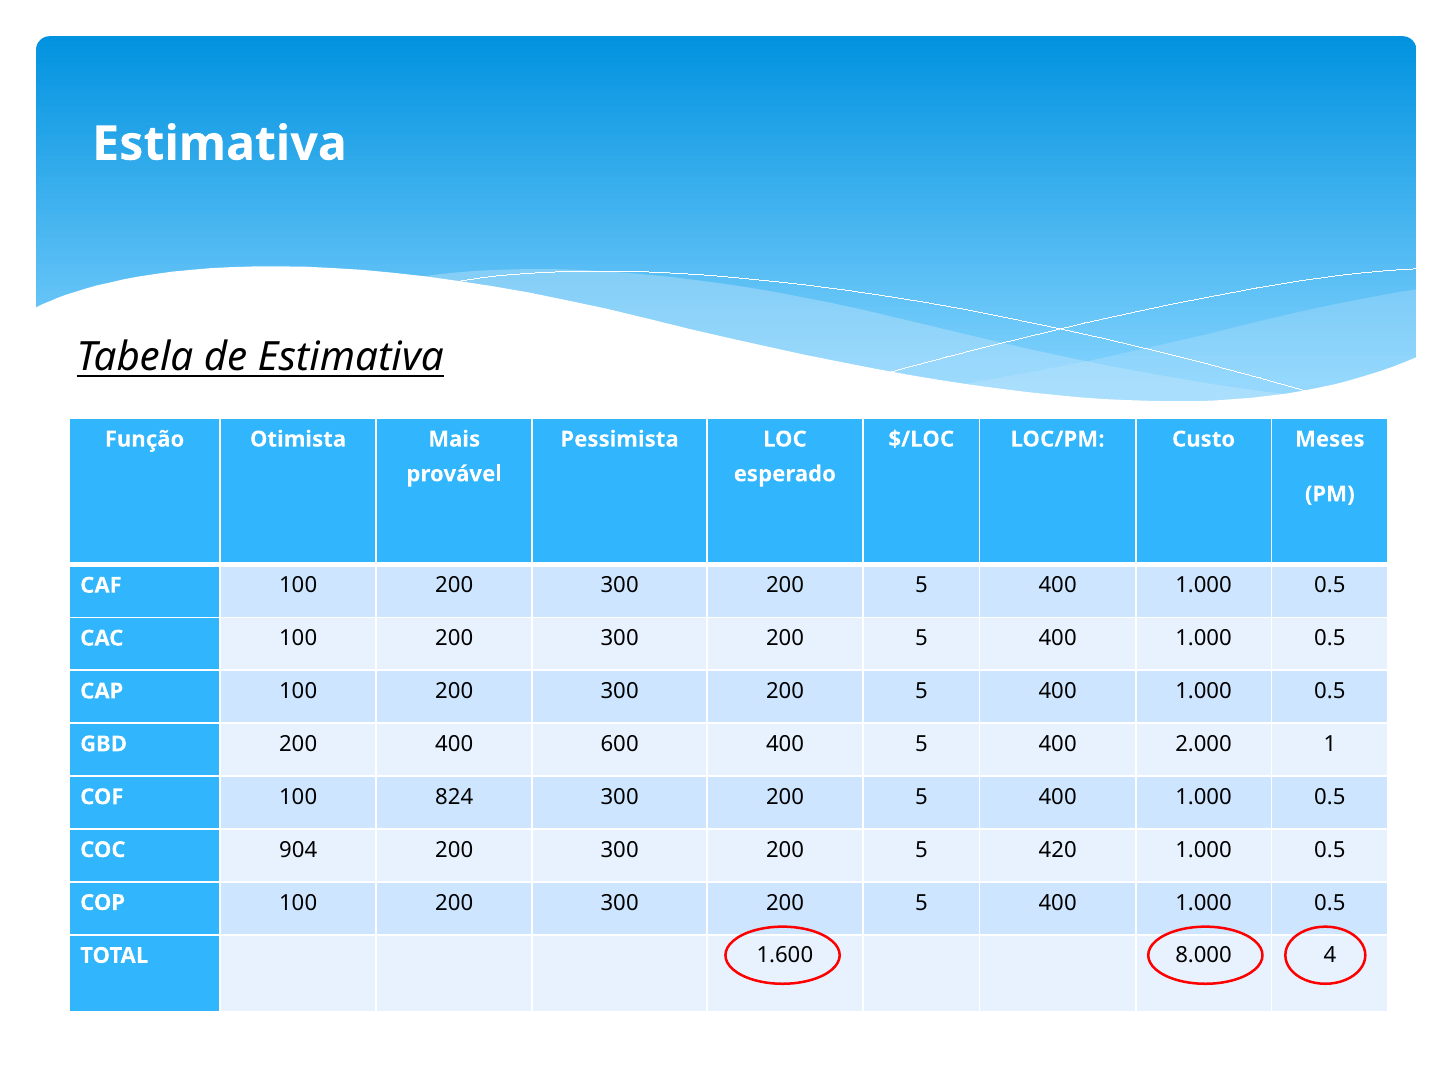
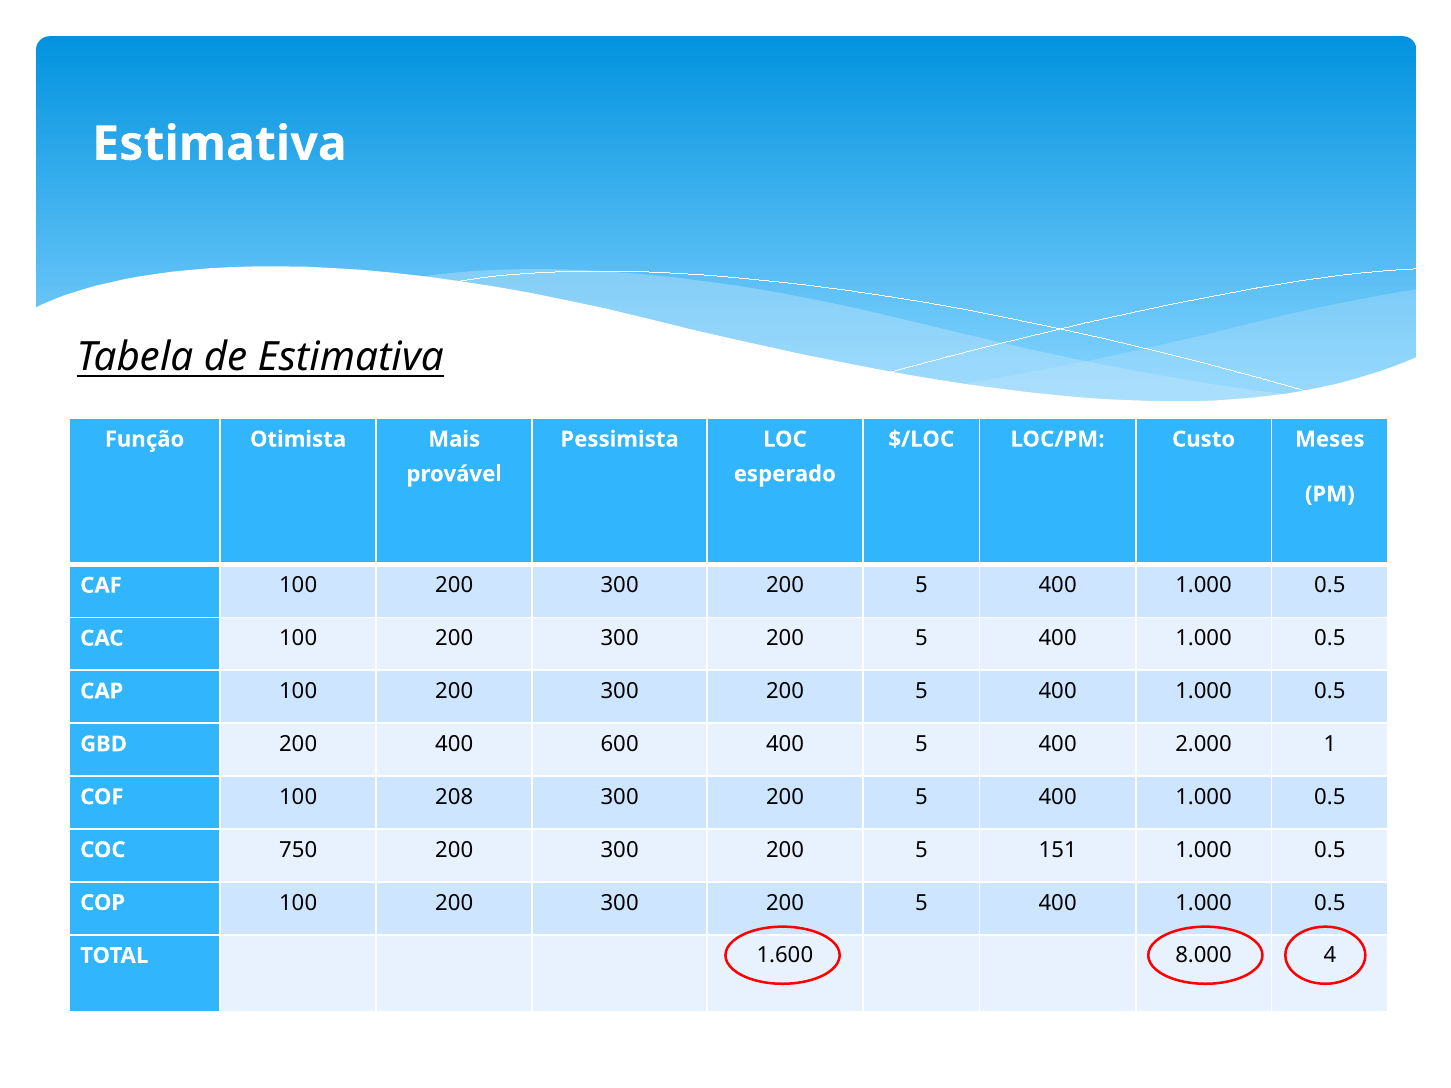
824: 824 -> 208 (454, 797)
904: 904 -> 750 (298, 850)
420: 420 -> 151 (1058, 850)
